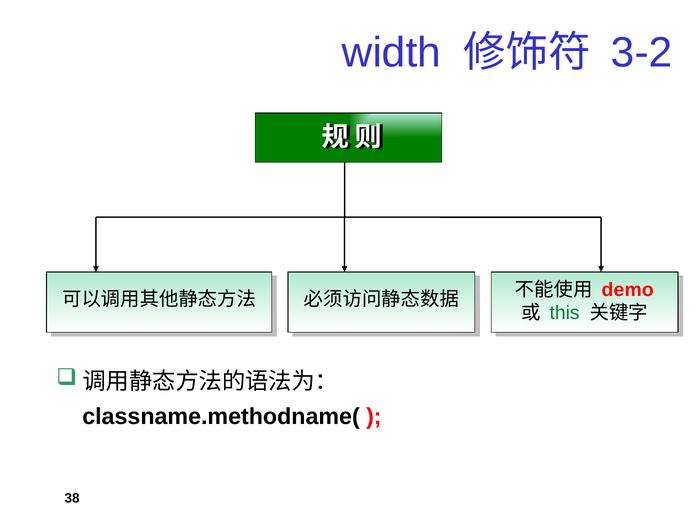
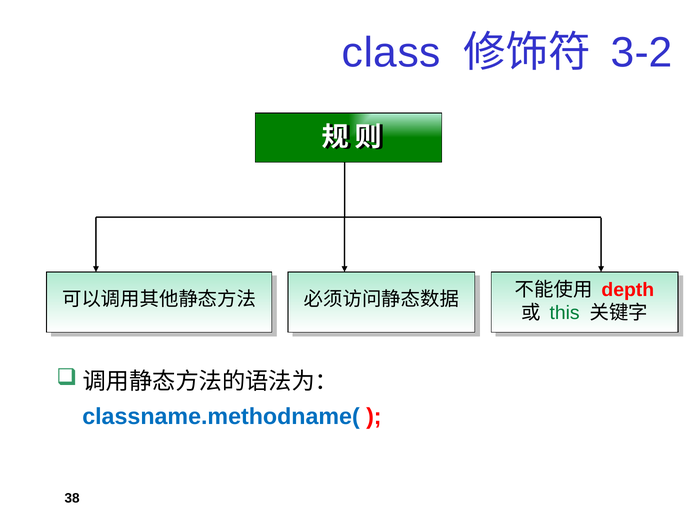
width: width -> class (391, 53)
demo: demo -> depth (628, 290)
classname.methodname( colour: black -> blue (221, 417)
